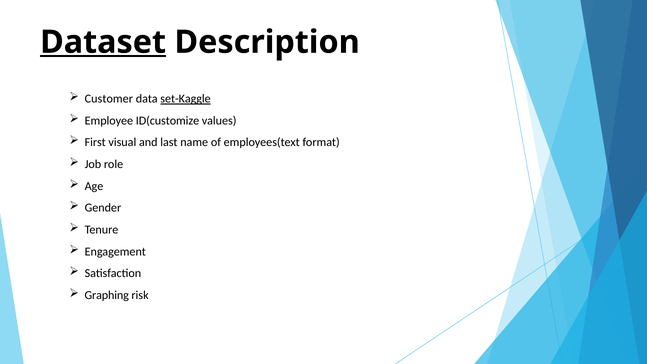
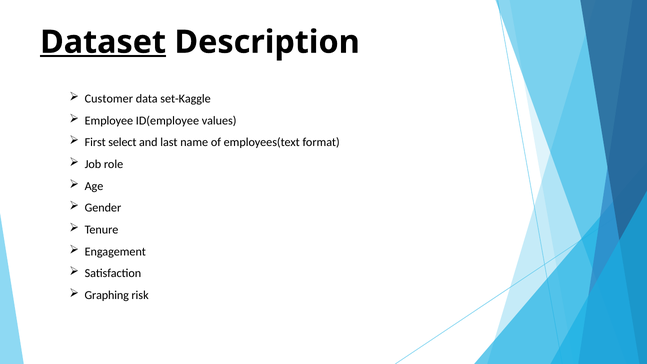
set-Kaggle underline: present -> none (186, 99)
ID(customize: ID(customize -> ID(employee (167, 120)
visual: visual -> select (122, 142)
